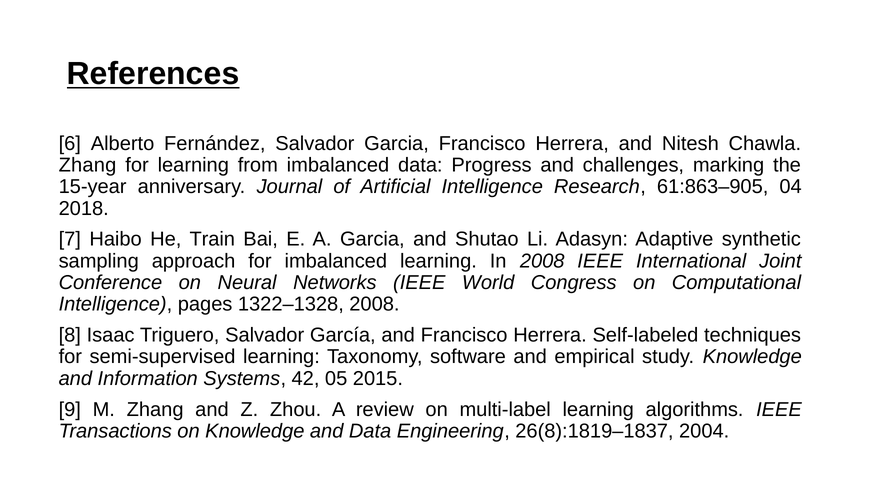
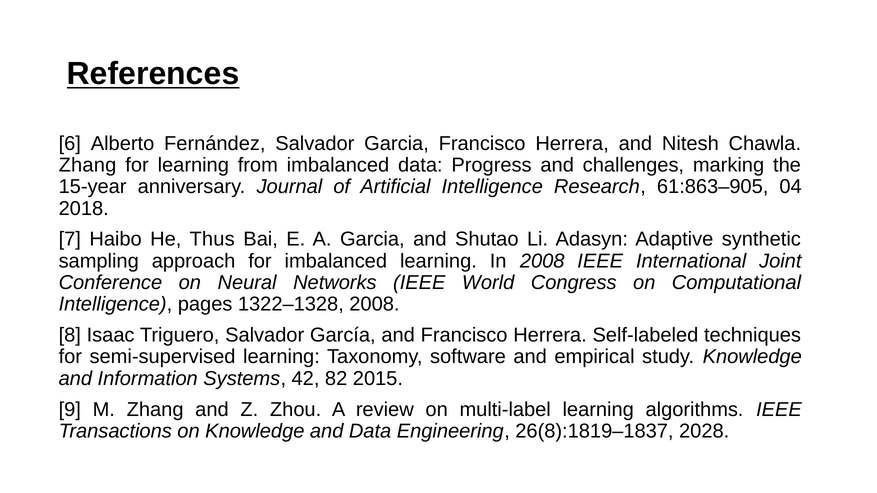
Train: Train -> Thus (212, 239)
05: 05 -> 82 (336, 379)
2004: 2004 -> 2028 (704, 431)
